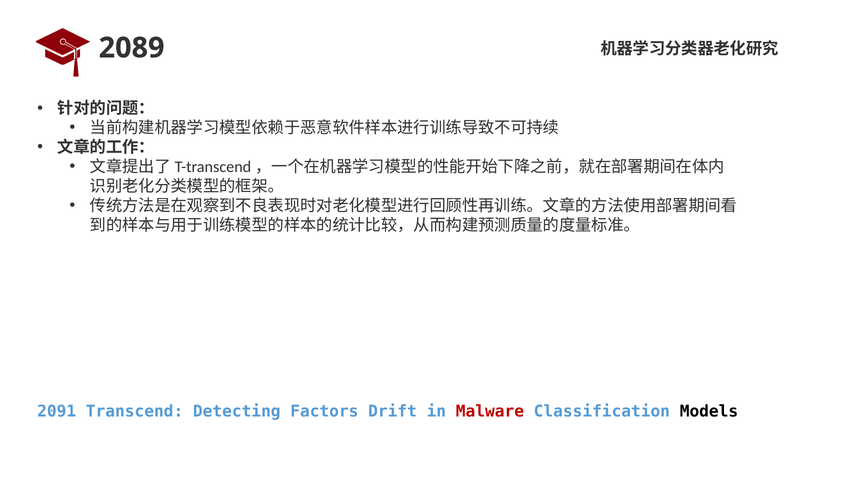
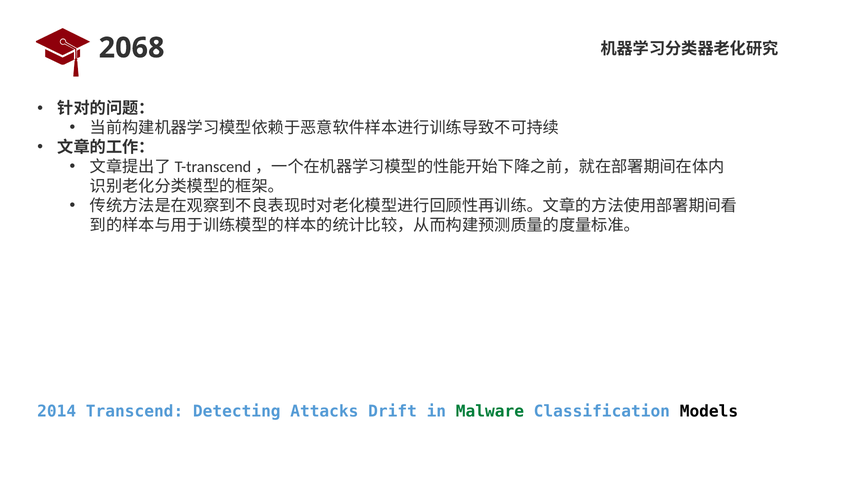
2089: 2089 -> 2068 (132, 48)
2091: 2091 -> 2014 (57, 411)
Factors: Factors -> Attacks (324, 411)
Malware colour: red -> green (490, 411)
